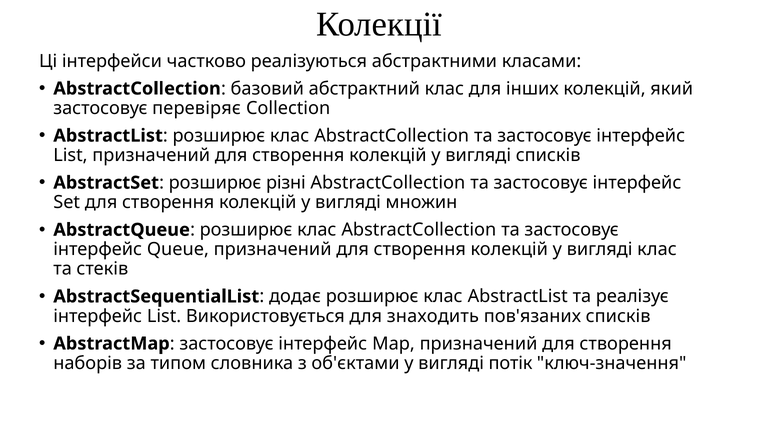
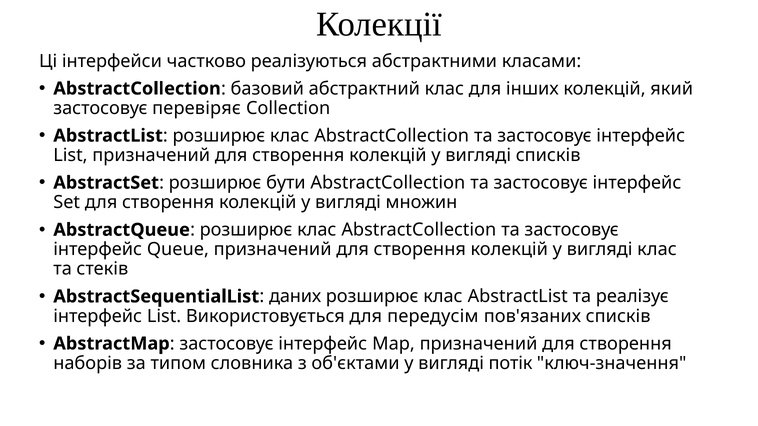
різні: різні -> бути (286, 183)
додає: додає -> даних (295, 297)
знаходить: знаходить -> передусім (433, 316)
